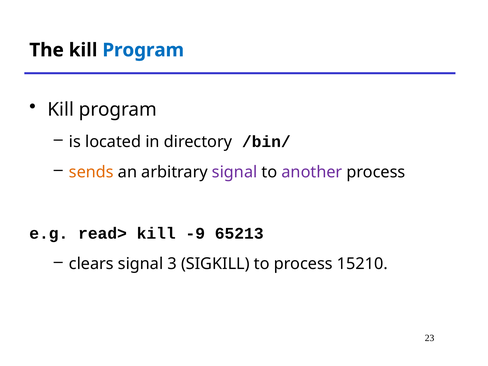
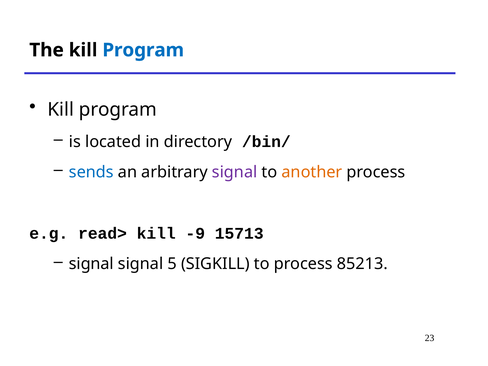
sends colour: orange -> blue (91, 172)
another colour: purple -> orange (312, 172)
65213: 65213 -> 15713 (239, 233)
clears: clears -> signal (91, 264)
3: 3 -> 5 (172, 264)
15210: 15210 -> 85213 (362, 264)
